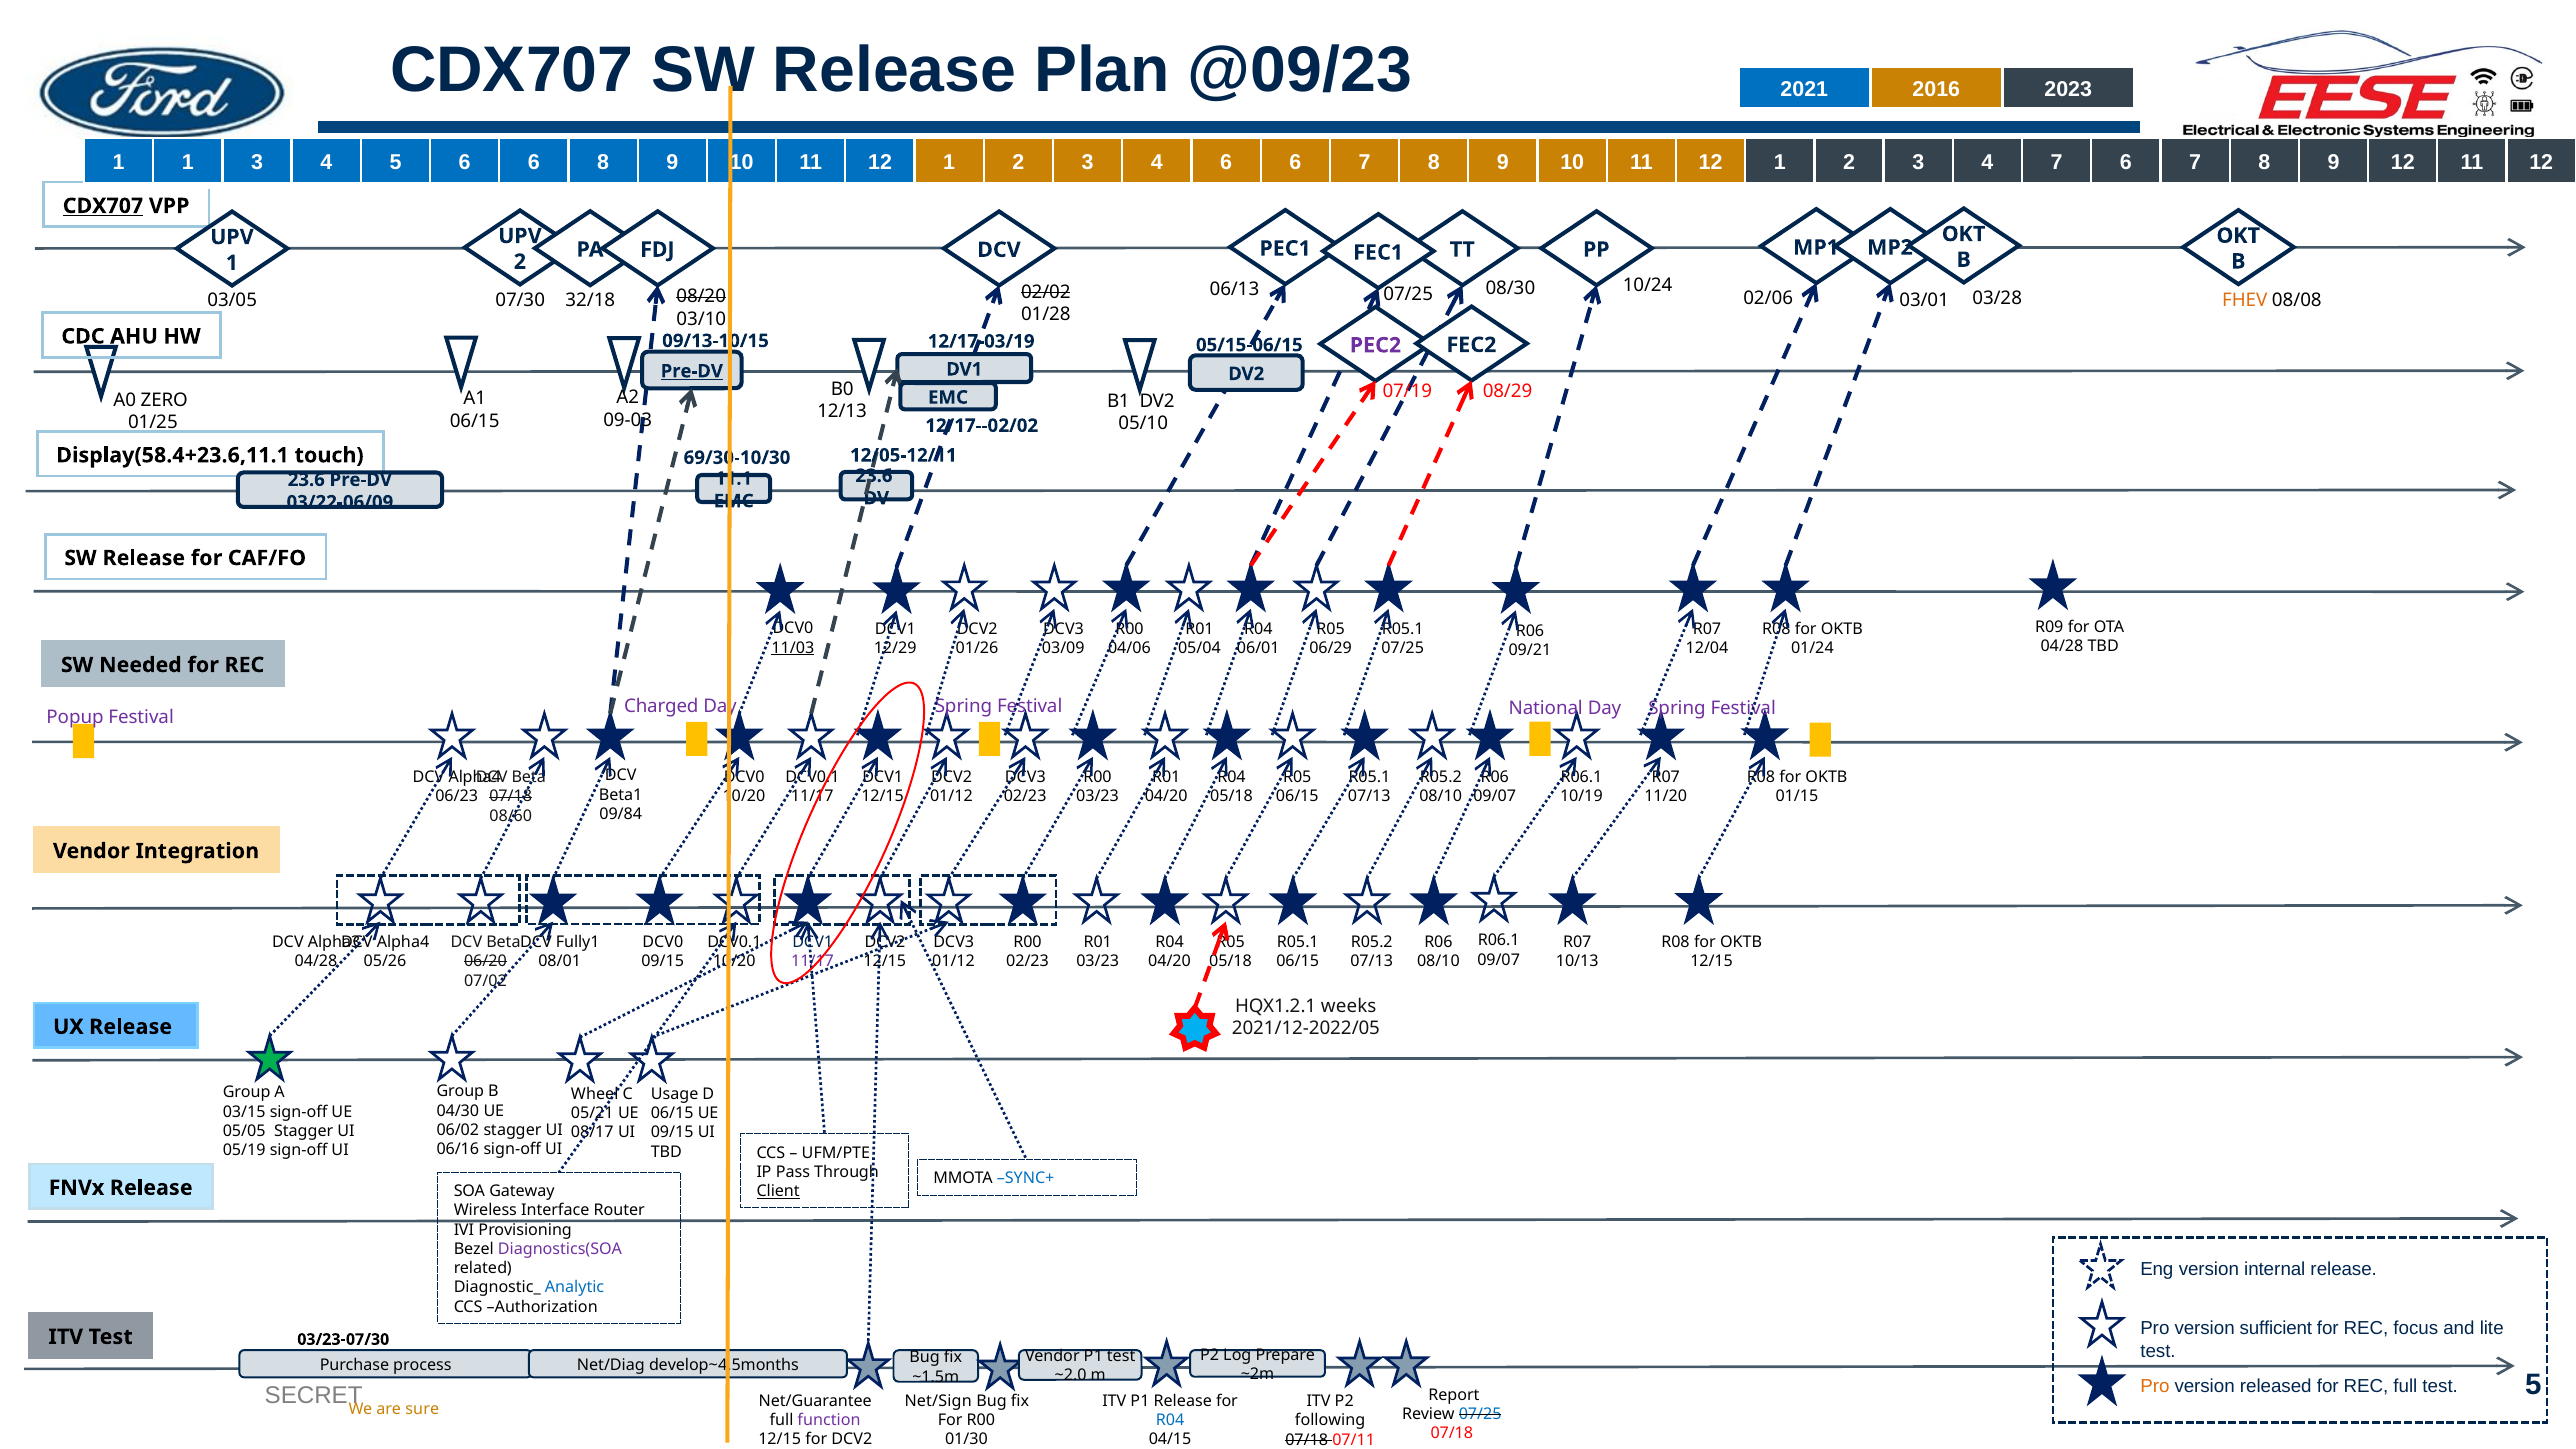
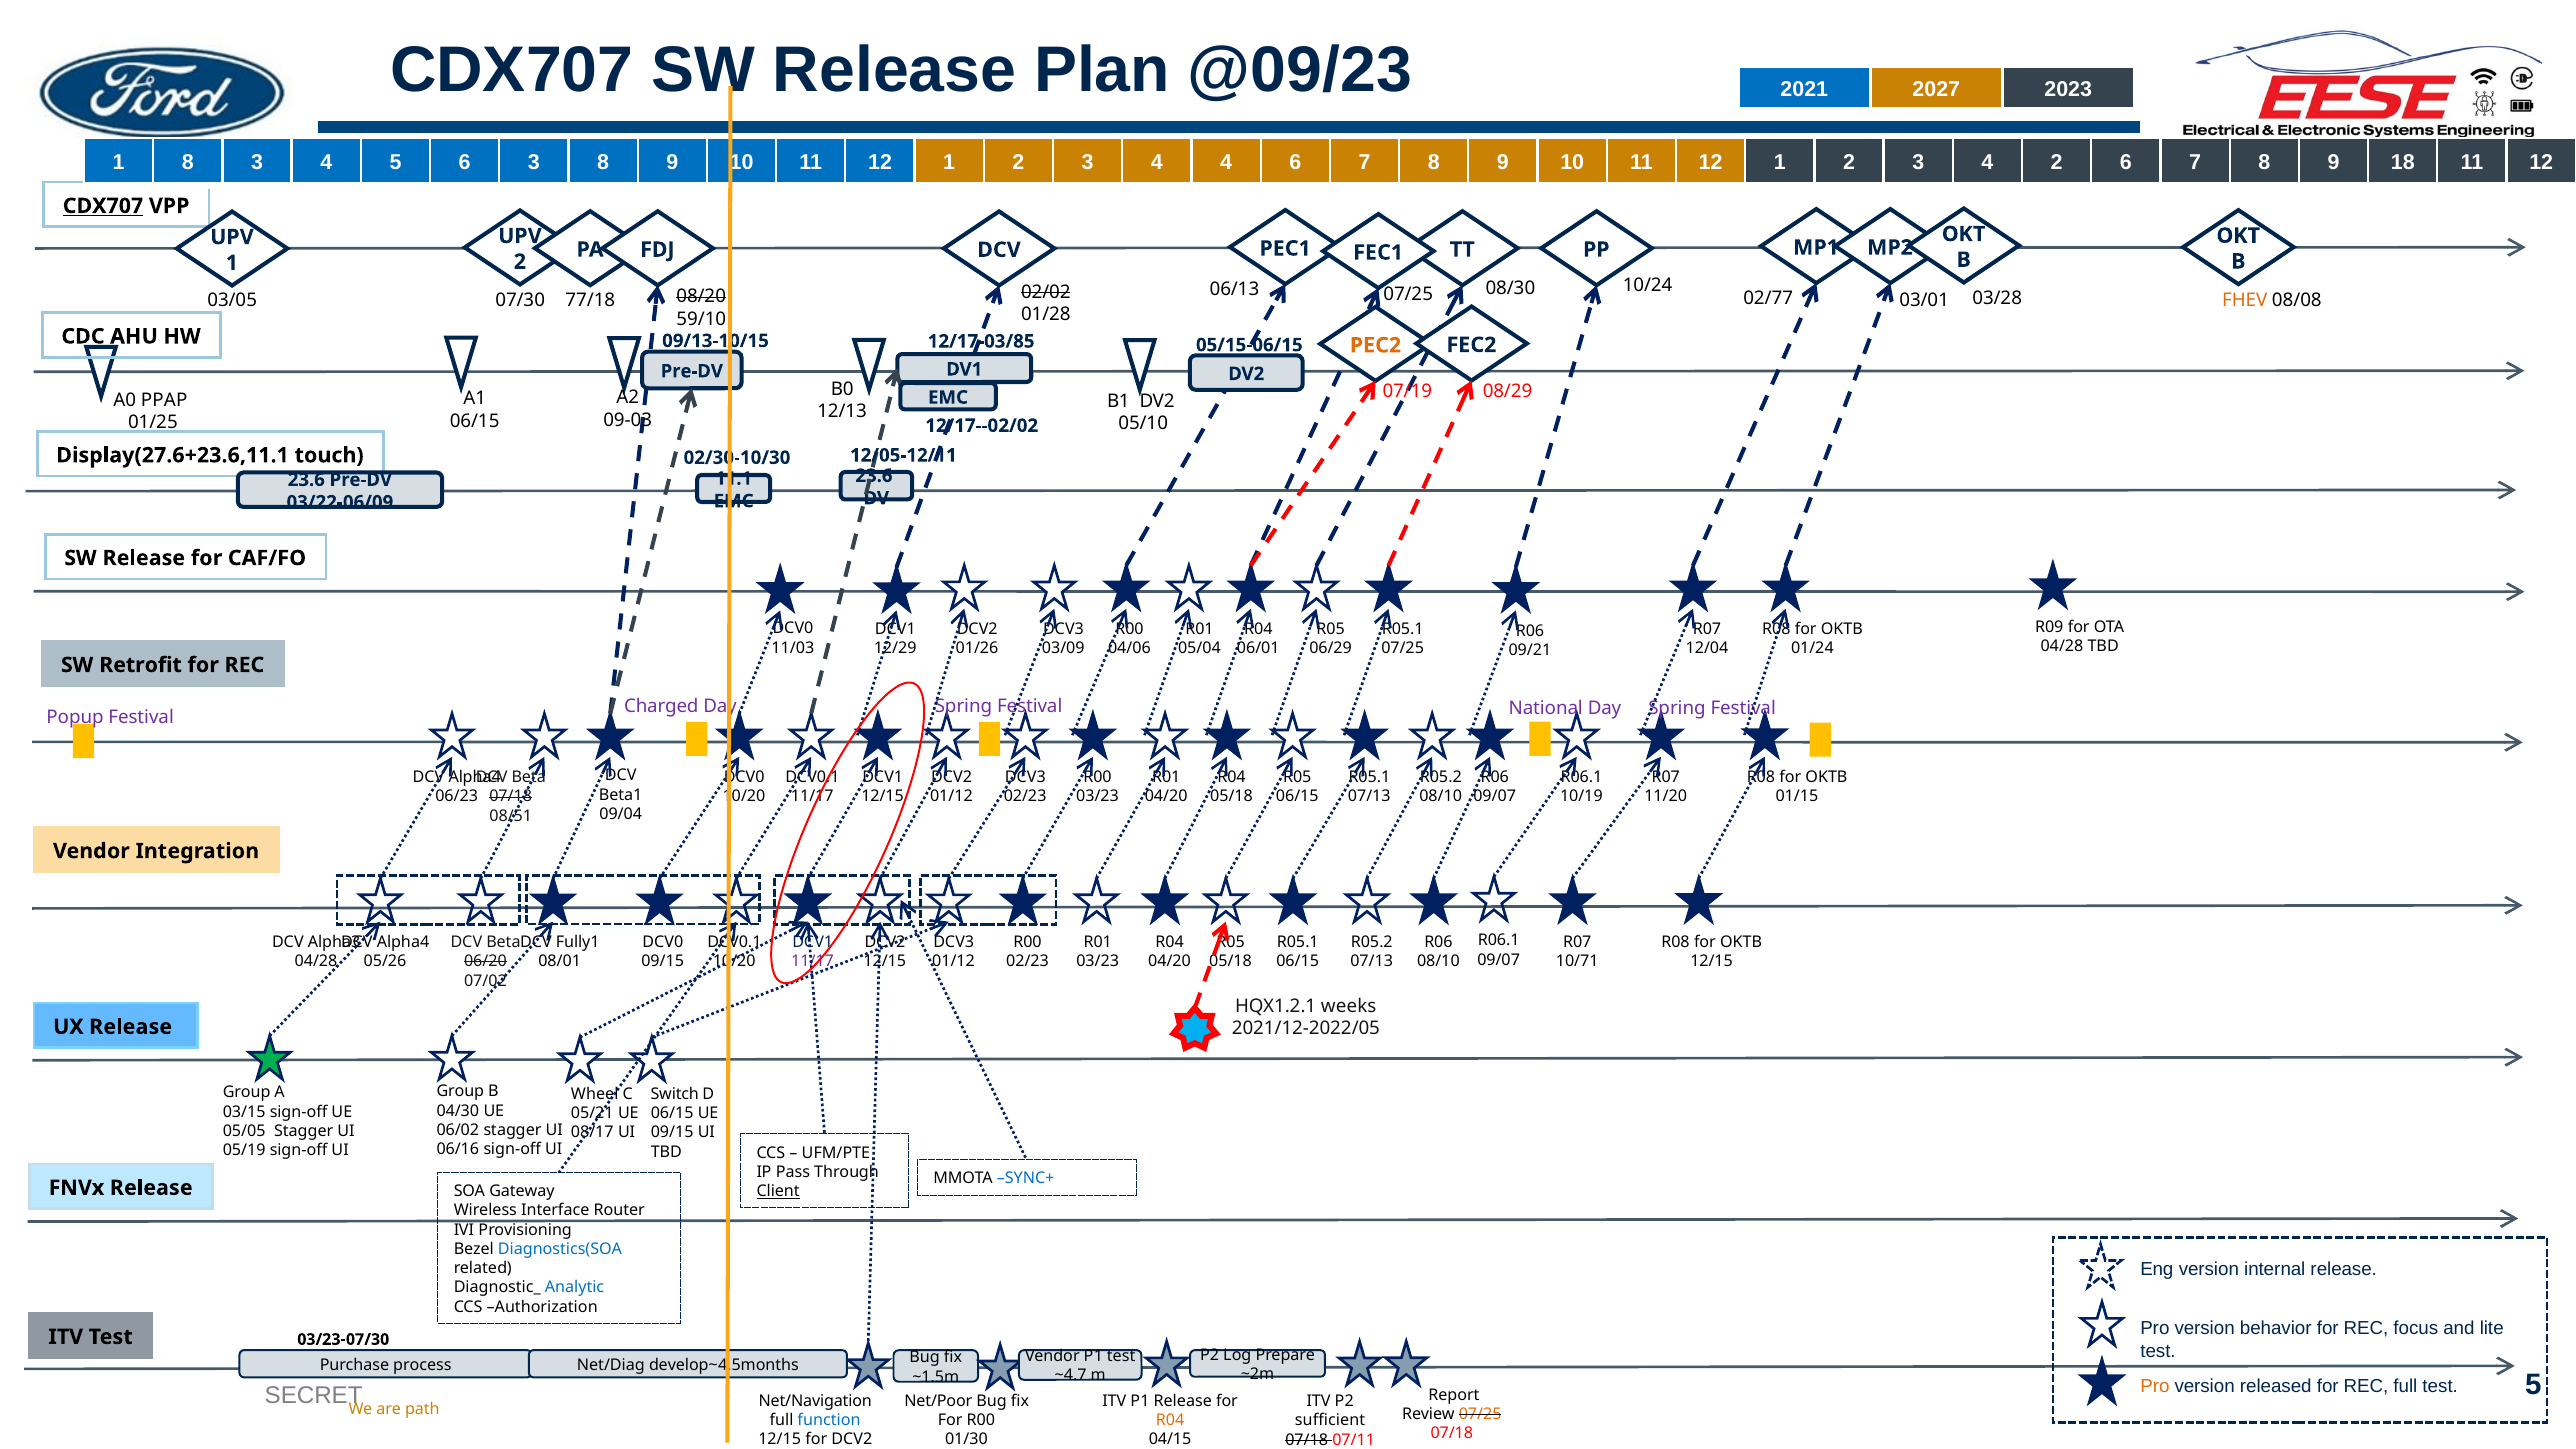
2016: 2016 -> 2027 (1936, 89)
1 1: 1 -> 8 (188, 162)
5 6 6: 6 -> 3 (534, 162)
4 6: 6 -> 4 (1226, 162)
4 7: 7 -> 2 (2057, 162)
9 12: 12 -> 18 (2403, 162)
02/06: 02/06 -> 02/77 (1768, 298)
32/18: 32/18 -> 77/18 (590, 300)
03/10: 03/10 -> 59/10 (701, 319)
12/17-03/19: 12/17-03/19 -> 12/17-03/85 (981, 341)
PEC2 colour: purple -> orange (1375, 345)
Pre-DV underline: present -> none (692, 371)
ZERO: ZERO -> PPAP (164, 400)
Display(58.4+23.6,11.1: Display(58.4+23.6,11.1 -> Display(27.6+23.6,11.1 (173, 455)
69/30-10/30: 69/30-10/30 -> 02/30-10/30 (737, 458)
11/03 underline: present -> none (793, 648)
Needed: Needed -> Retrofit (140, 665)
09/84: 09/84 -> 09/04 (621, 814)
08/60: 08/60 -> 08/51 (511, 816)
10/13: 10/13 -> 10/71 (1577, 961)
Usage: Usage -> Switch (675, 1094)
Diagnostics(SOA colour: purple -> blue (560, 1249)
sufficient: sufficient -> behavior (2276, 1329)
~2.0: ~2.0 -> ~4.7 (1071, 1376)
Net/Sign: Net/Sign -> Net/Poor (938, 1401)
Net/Guarantee: Net/Guarantee -> Net/Navigation (815, 1401)
sure: sure -> path (422, 1410)
07/25 colour: blue -> orange (1480, 1414)
R04 colour: blue -> orange (1170, 1420)
function colour: purple -> blue (829, 1420)
following: following -> sufficient (1330, 1421)
